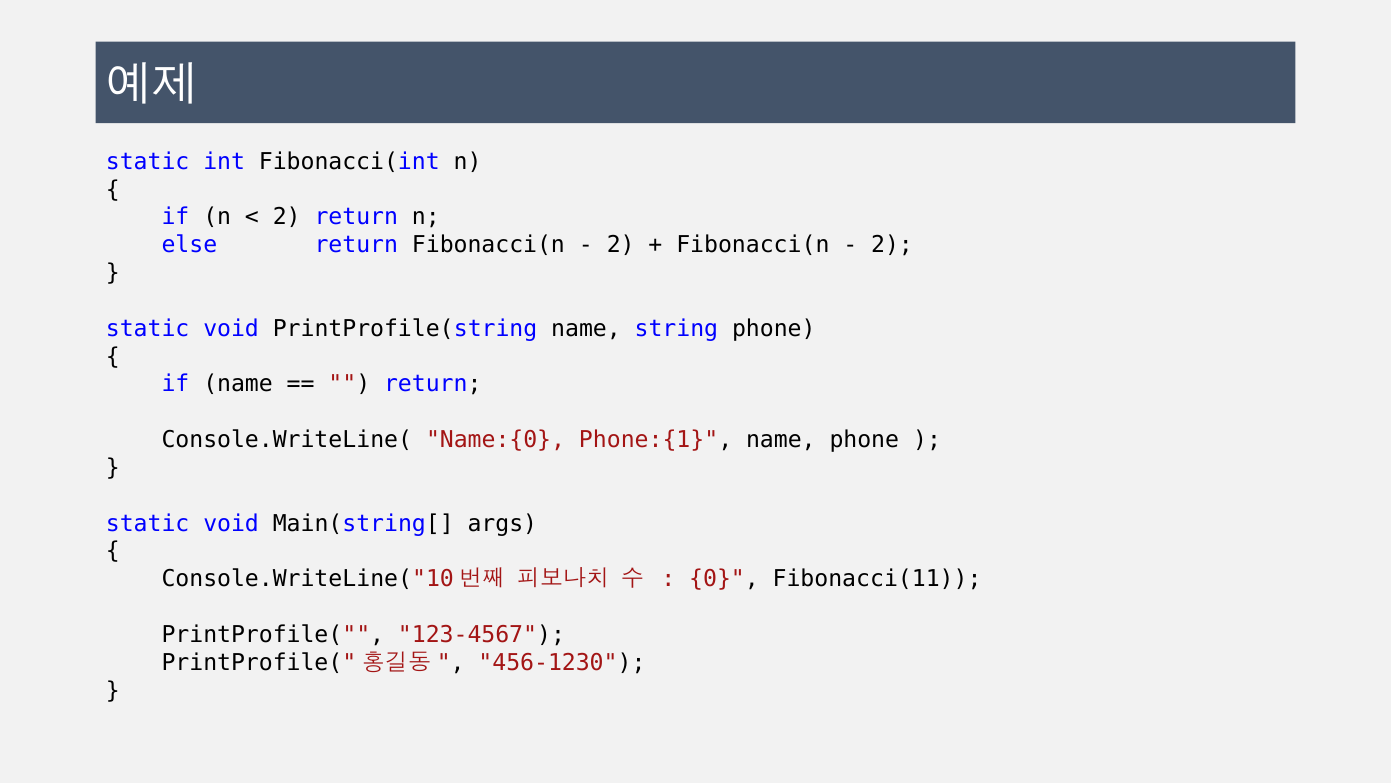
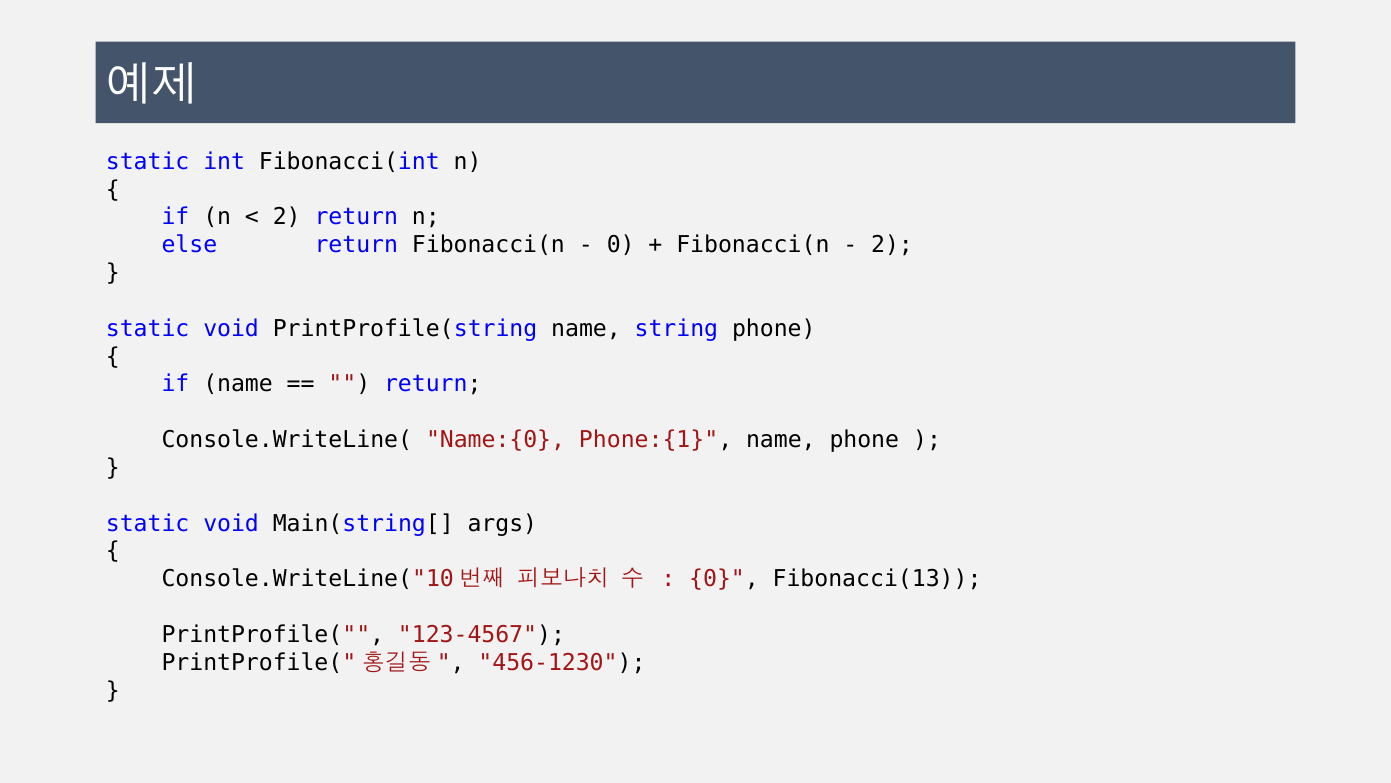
2: 2 -> 0 (621, 245)
Fibonacci(11: Fibonacci(11 -> Fibonacci(13 (877, 579)
